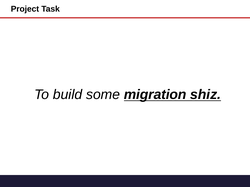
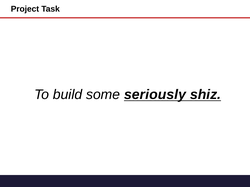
migration: migration -> seriously (155, 95)
